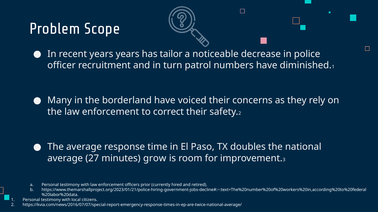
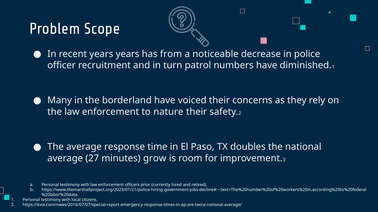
tailor: tailor -> from (171, 54)
correct: correct -> nature (168, 112)
